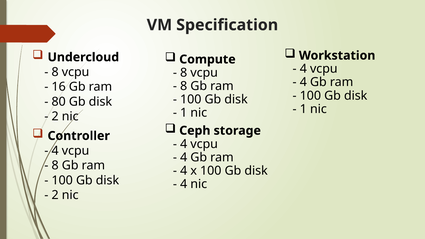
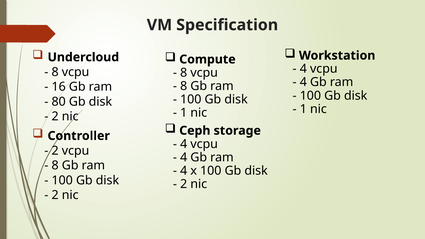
4: 4 -> 2 (55, 151)
4: 4 -> 2 (184, 184)
